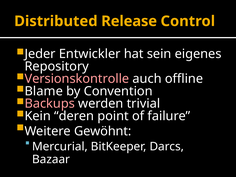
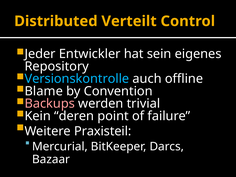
Release: Release -> Verteilt (129, 21)
Versionskontrolle colour: pink -> light blue (77, 79)
Gewöhnt: Gewöhnt -> Praxisteil (103, 131)
